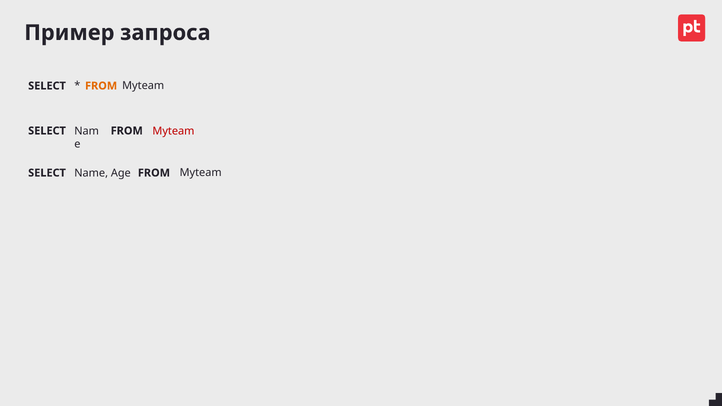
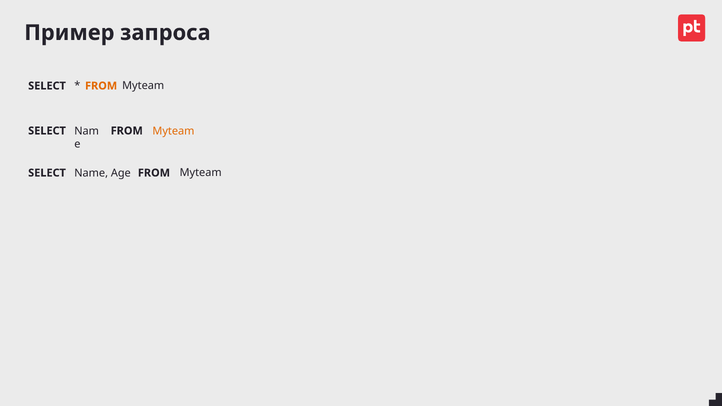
Myteam colour: red -> orange (173, 131)
